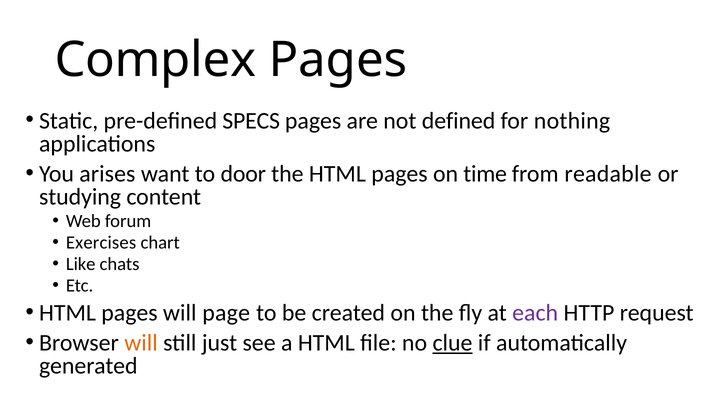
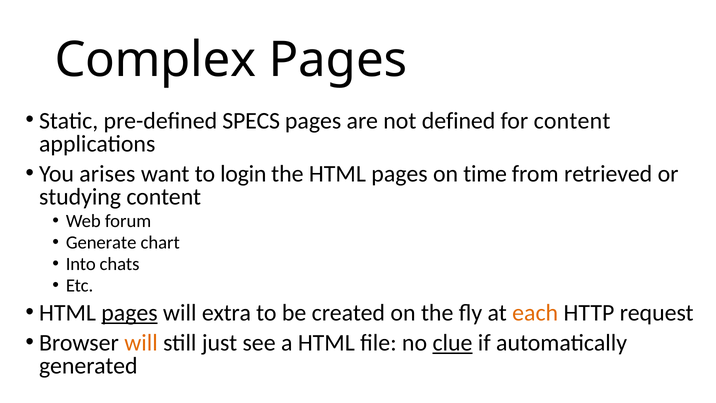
for nothing: nothing -> content (572, 121)
door: door -> login (243, 174)
readable: readable -> retrieved (608, 174)
Exercises: Exercises -> Generate (101, 243)
Like: Like -> Into (81, 264)
pages underline: none -> present (129, 313)
page: page -> extra (226, 313)
each colour: purple -> orange (535, 313)
